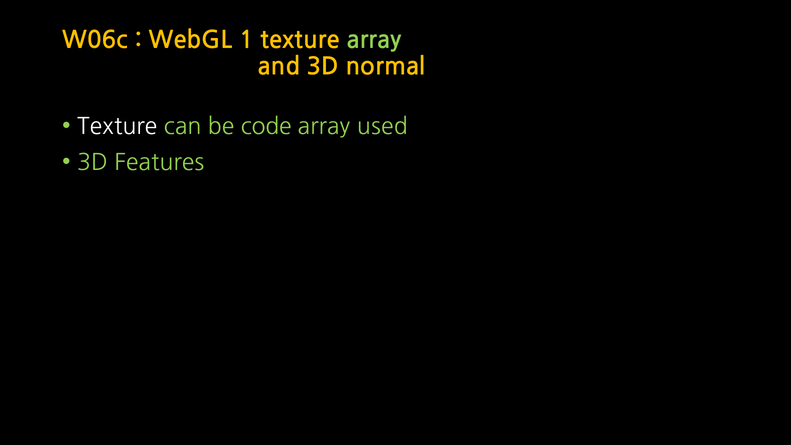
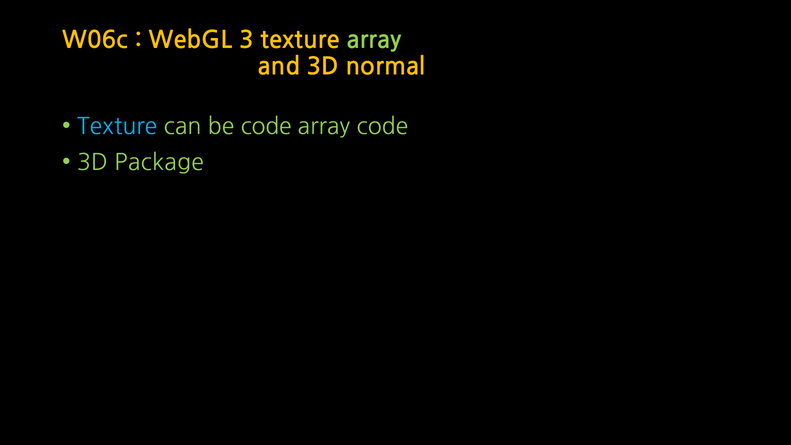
1: 1 -> 3 (246, 41)
Texture colour: white -> light blue (117, 127)
array used: used -> code (382, 127)
Features: Features -> Package (159, 162)
